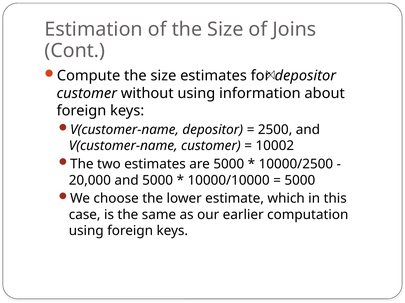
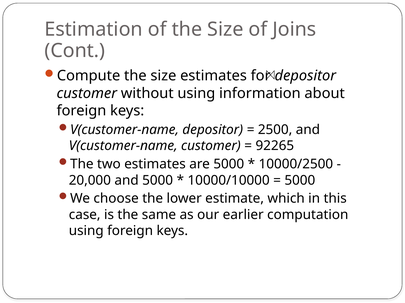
10002: 10002 -> 92265 (275, 146)
